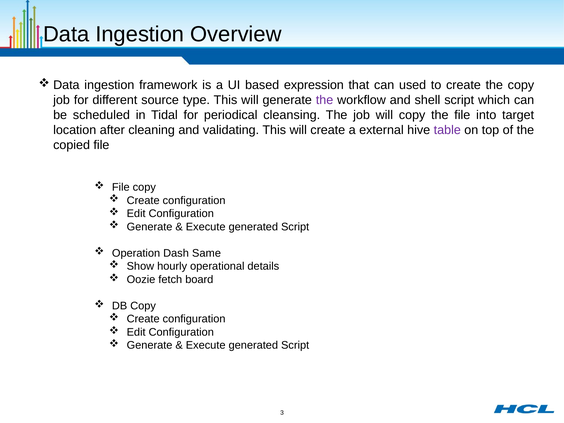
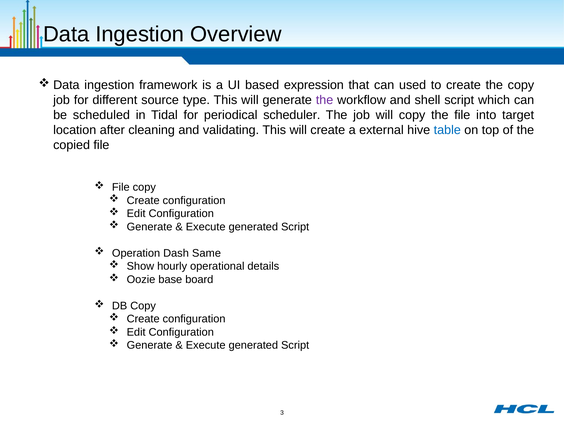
cleansing: cleansing -> scheduler (292, 115)
table colour: purple -> blue (447, 130)
fetch: fetch -> base (170, 280)
